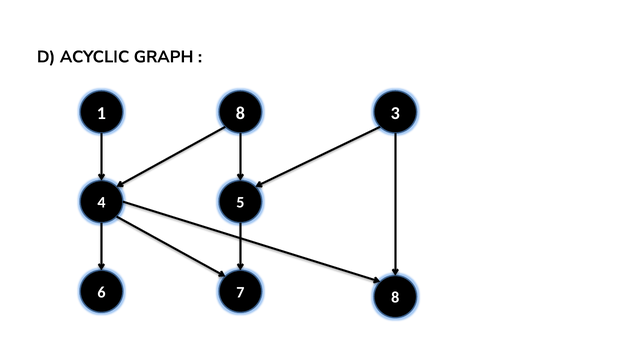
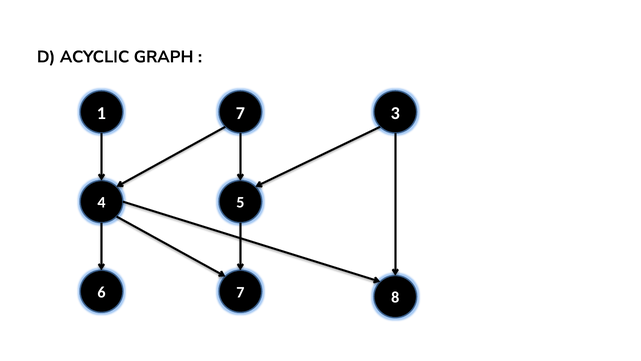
1 8: 8 -> 7 (240, 113)
